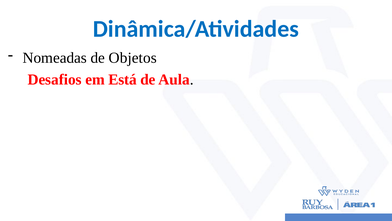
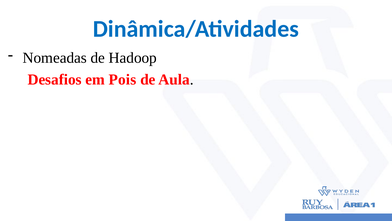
Objetos: Objetos -> Hadoop (133, 58)
Está: Está -> Pois (122, 79)
